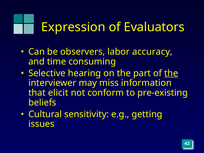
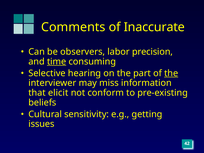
Expression: Expression -> Comments (73, 27)
Evaluators: Evaluators -> Inaccurate (154, 27)
accuracy: accuracy -> precision (152, 52)
time underline: none -> present (57, 62)
